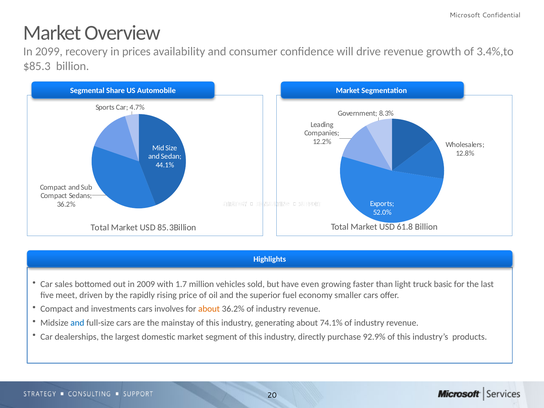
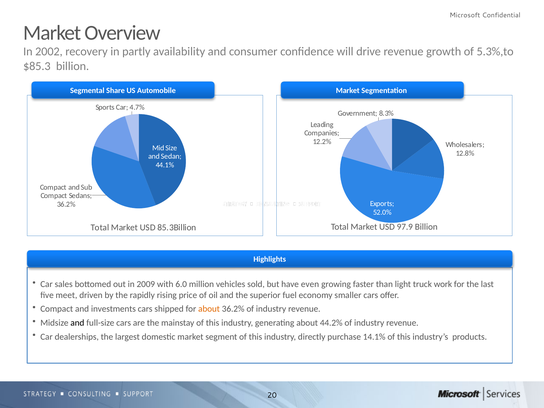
2099: 2099 -> 2002 (49, 52)
prices: prices -> partly (136, 52)
3.4%,to: 3.4%,to -> 5.3%,to (495, 52)
61.8: 61.8 -> 97.9 (405, 227)
1.7: 1.7 -> 6.0 (181, 284)
basic: basic -> work (443, 284)
involves: involves -> shipped (169, 309)
and colour: blue -> black (77, 323)
74.1%: 74.1% -> 44.2% (331, 323)
92.9%: 92.9% -> 14.1% (374, 337)
